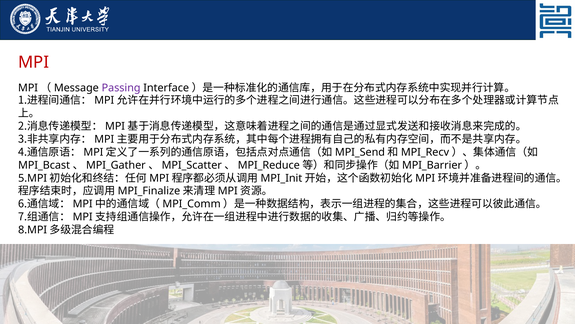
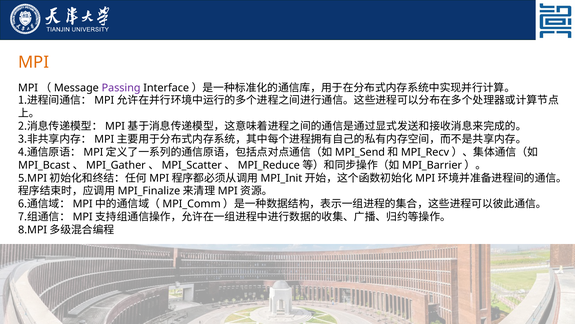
MPI colour: red -> orange (34, 62)
